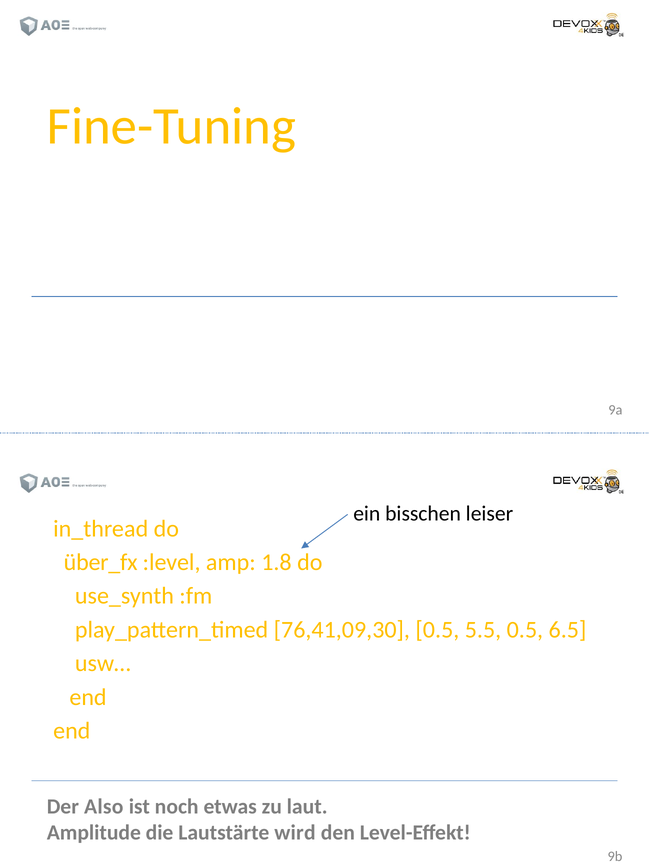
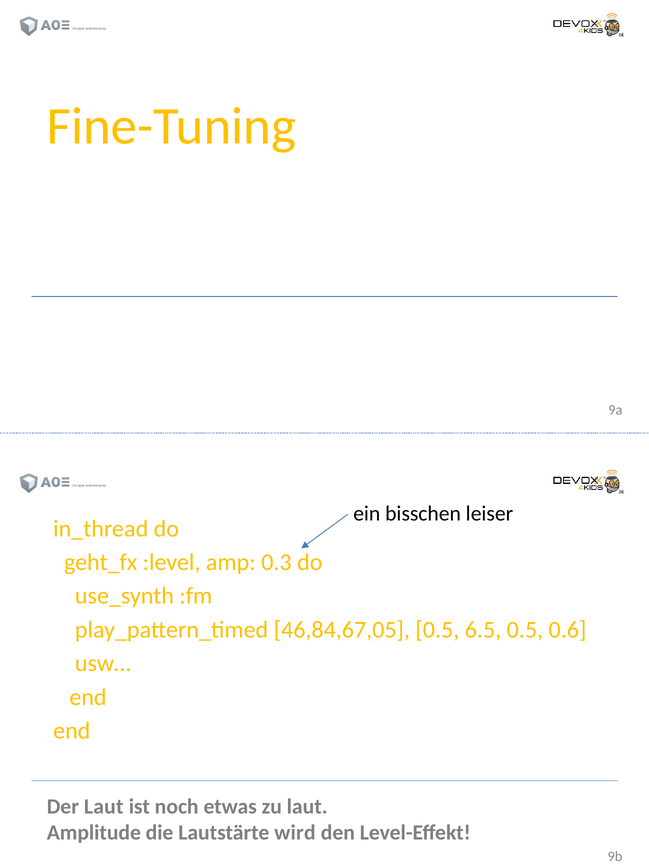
über_fx: über_fx -> geht_fx (101, 562)
1.8: 1.8 -> 0.3 (276, 562)
76,41,09,30: 76,41,09,30 -> 46,84,67,05 (342, 629)
5.5: 5.5 -> 6.5 (483, 629)
6.5: 6.5 -> 0.6 (568, 629)
Der Also: Also -> Laut (104, 806)
